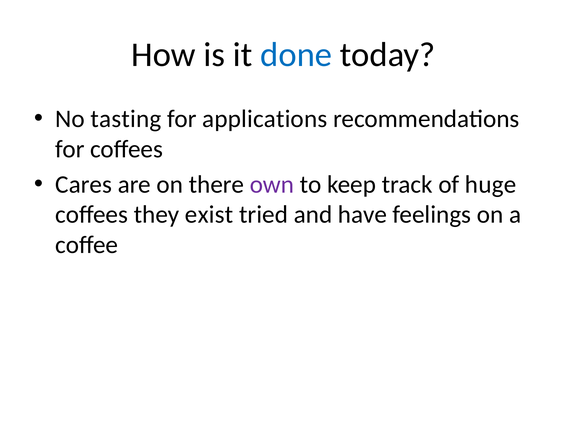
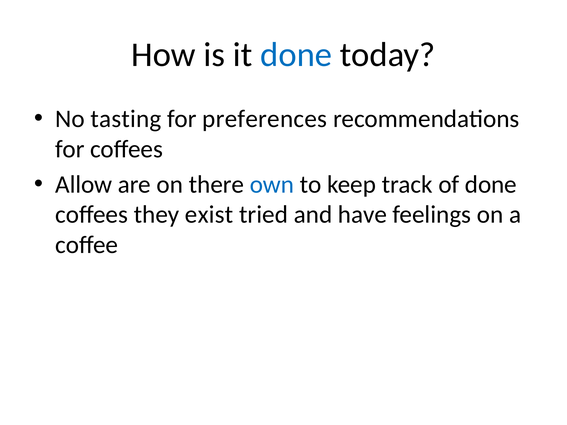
applications: applications -> preferences (265, 119)
Cares: Cares -> Allow (84, 184)
own colour: purple -> blue (272, 184)
of huge: huge -> done (491, 184)
